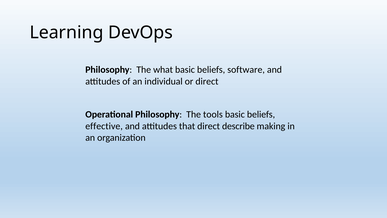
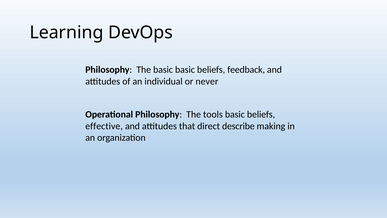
The what: what -> basic (163, 70)
software: software -> feedback (246, 70)
or direct: direct -> never (207, 81)
